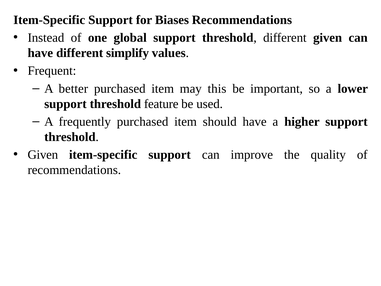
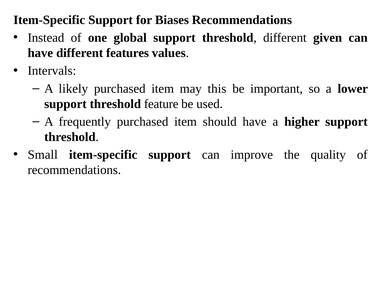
simplify: simplify -> features (128, 53)
Frequent: Frequent -> Intervals (52, 71)
better: better -> likely (73, 89)
Given: Given -> Small (43, 155)
